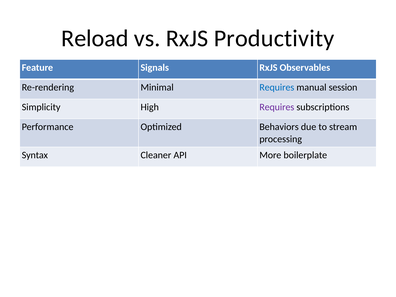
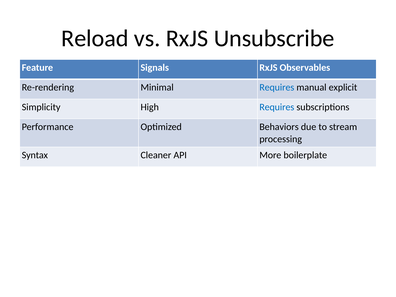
Productivity: Productivity -> Unsubscribe (274, 38)
session: session -> explicit (343, 87)
Requires colour: purple -> blue (277, 107)
